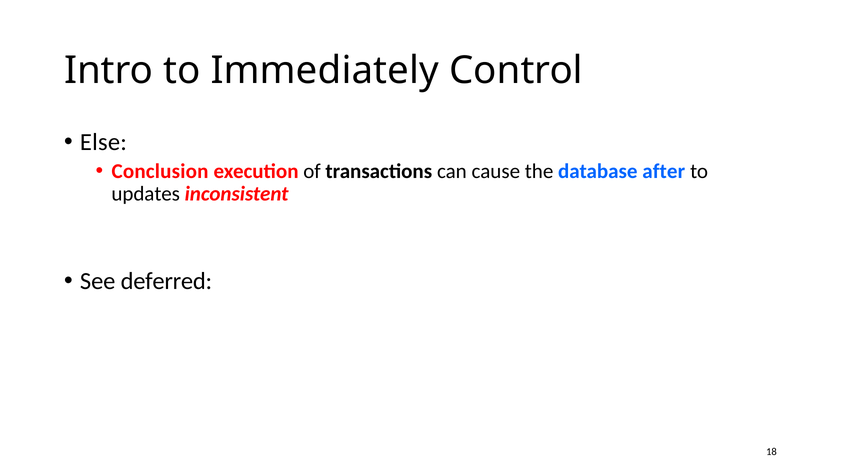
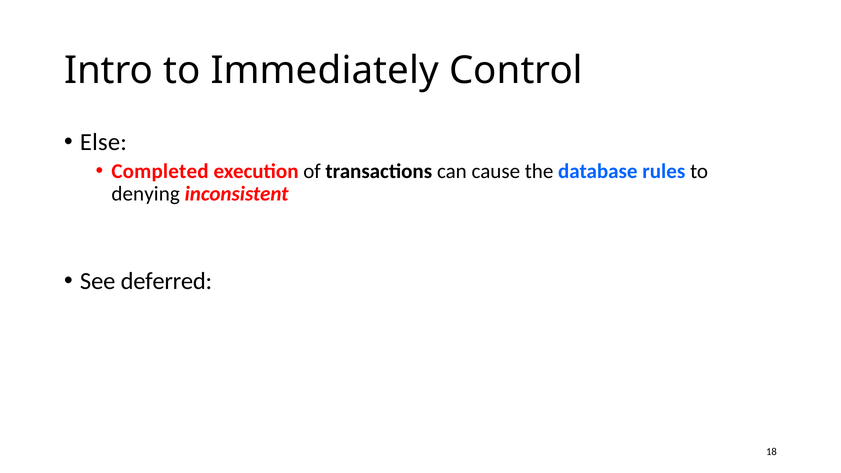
Conclusion: Conclusion -> Completed (160, 171)
after: after -> rules (664, 171)
updates: updates -> denying (146, 194)
